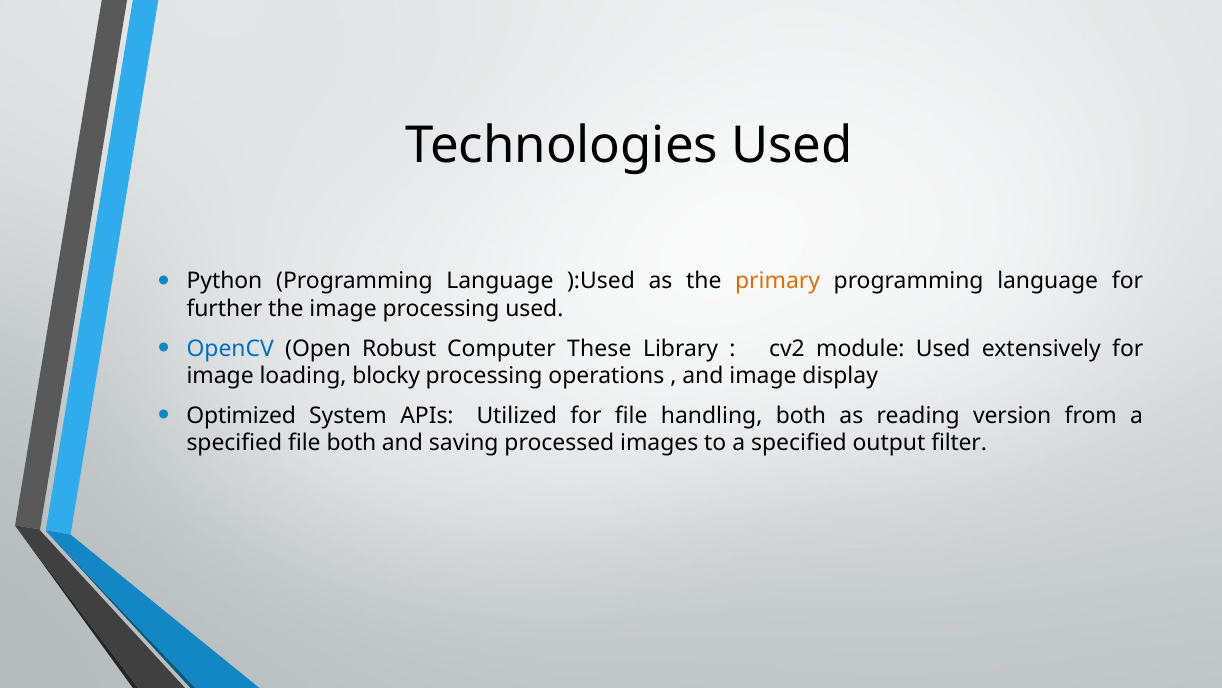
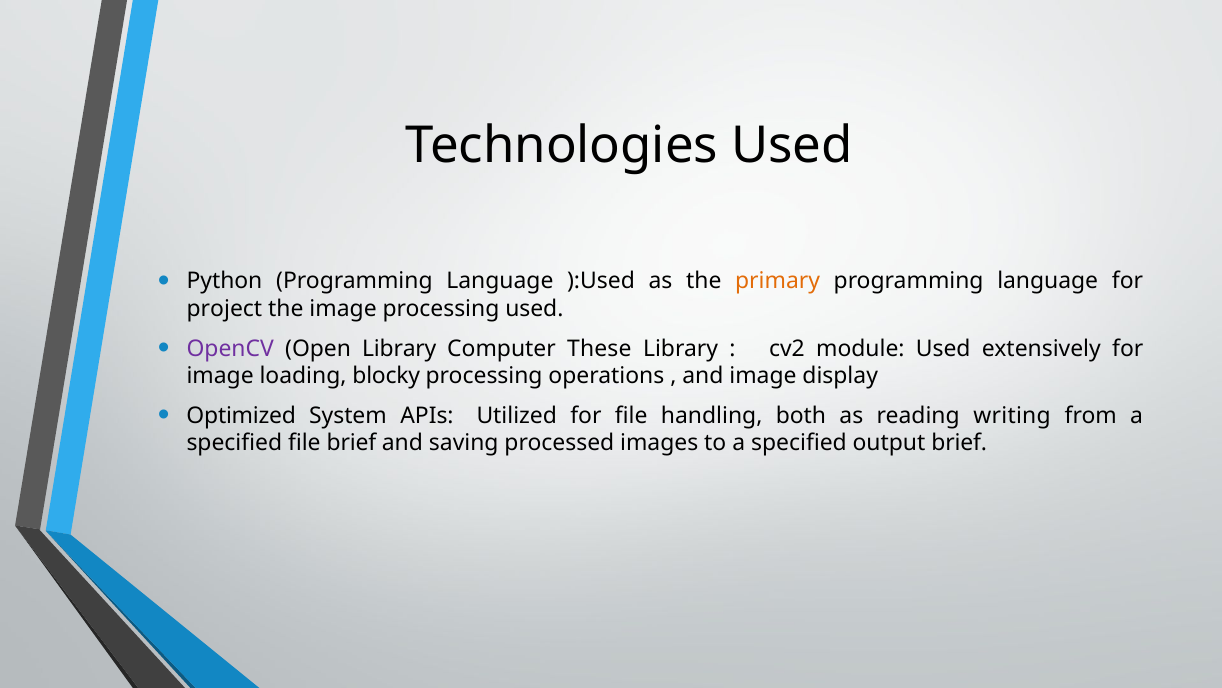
further: further -> project (224, 309)
OpenCV colour: blue -> purple (230, 348)
Open Robust: Robust -> Library (399, 348)
version: version -> writing (1012, 416)
file both: both -> brief (351, 443)
output filter: filter -> brief (959, 443)
